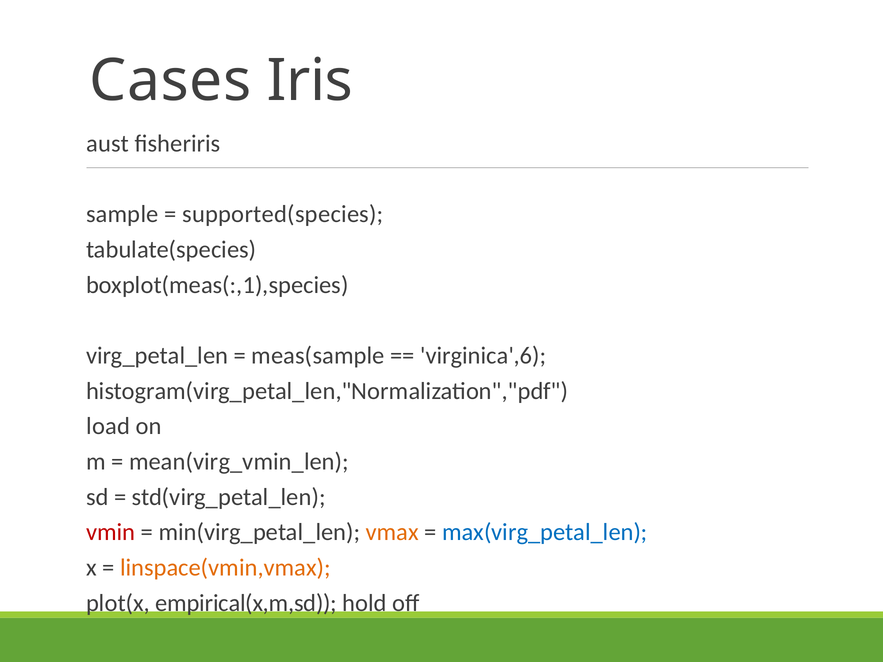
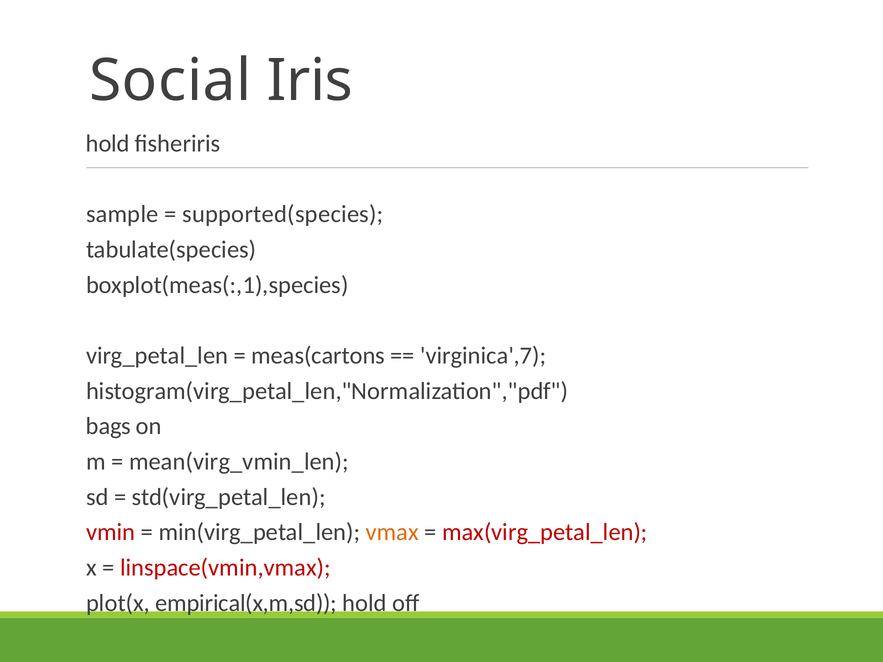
Cases: Cases -> Social (170, 81)
aust: aust -> hold (108, 144)
meas(sample: meas(sample -> meas(cartons (318, 356)
virginica',6: virginica',6 -> virginica',7 (483, 356)
load: load -> bags (108, 427)
max(virg_petal_len colour: blue -> red (545, 533)
linspace(vmin,vmax colour: orange -> red (225, 568)
